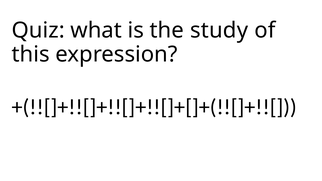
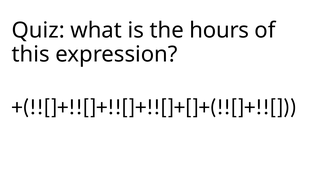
study: study -> hours (219, 30)
